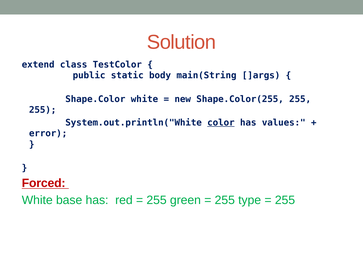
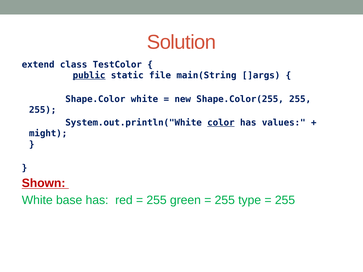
public underline: none -> present (89, 76)
body: body -> file (160, 76)
error: error -> might (48, 134)
Forced: Forced -> Shown (44, 183)
